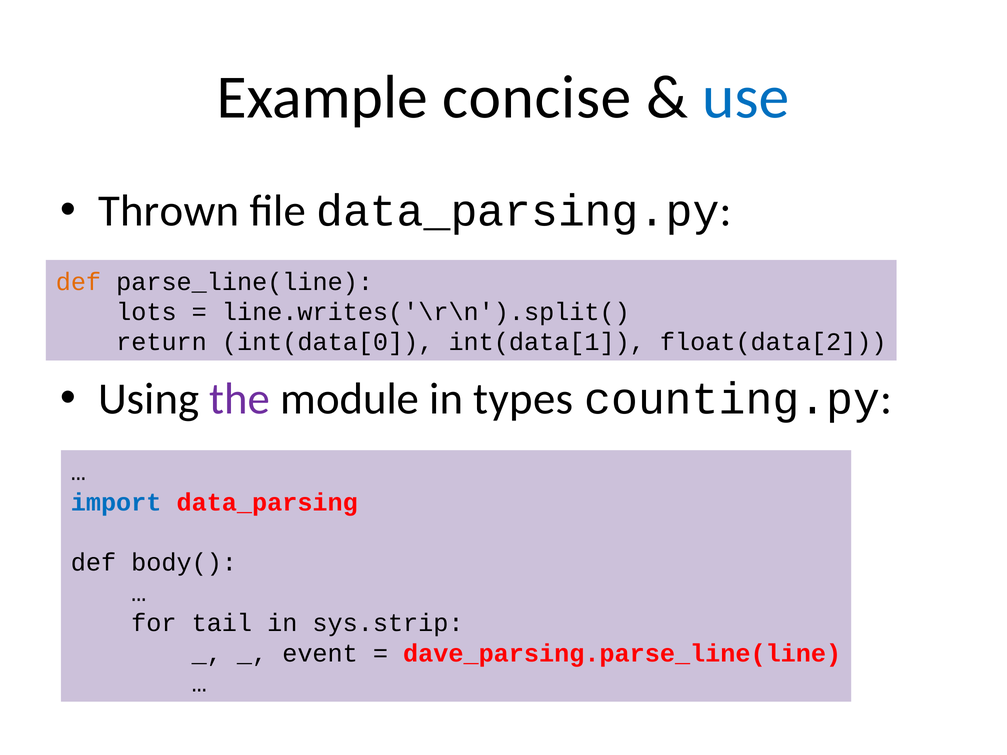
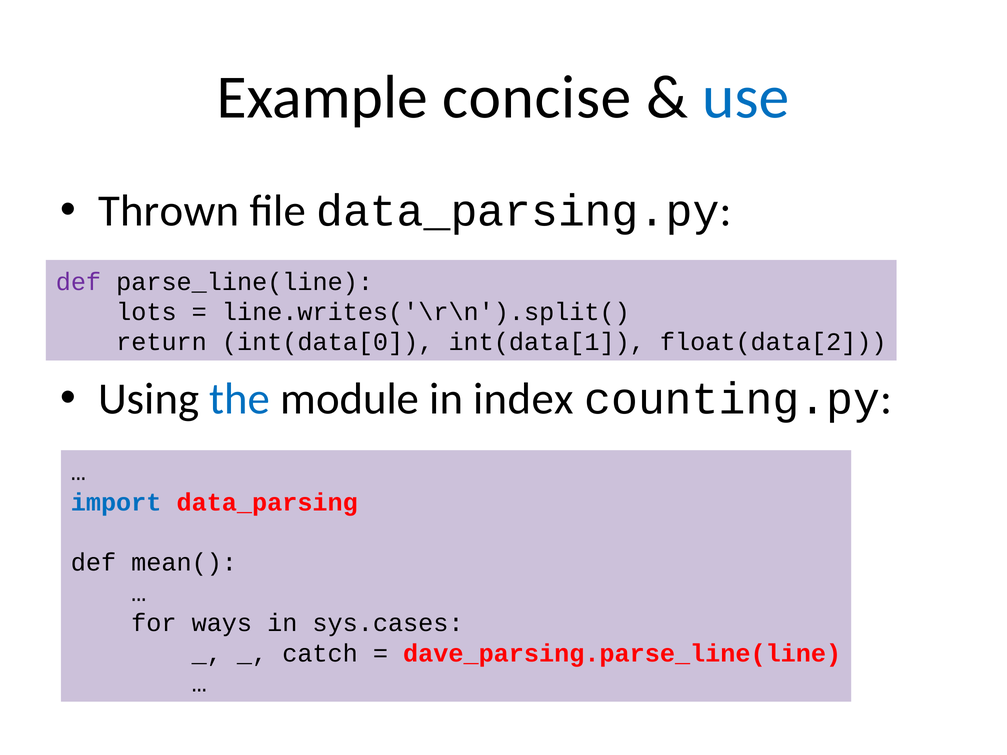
def colour: orange -> purple (78, 282)
the colour: purple -> blue (240, 399)
types: types -> index (523, 399)
body(: body( -> mean( (184, 563)
tail: tail -> ways (222, 623)
sys.strip: sys.strip -> sys.cases (388, 623)
event: event -> catch (320, 653)
